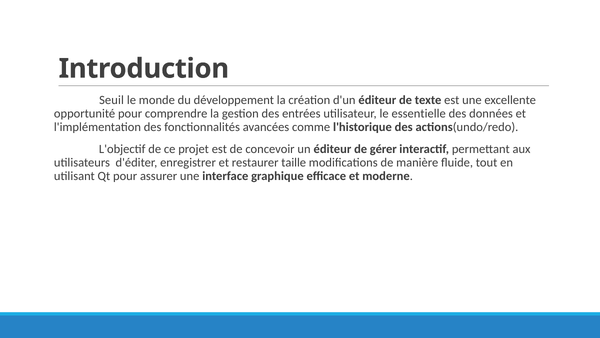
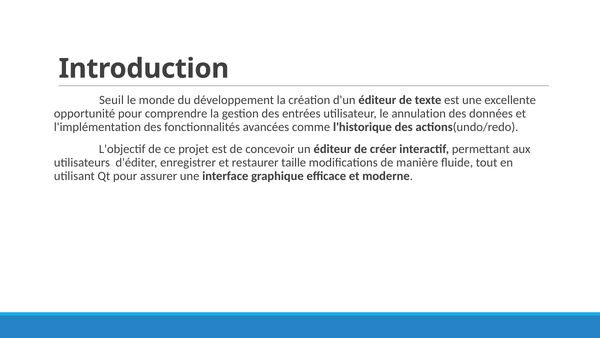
essentielle: essentielle -> annulation (419, 113)
gérer: gérer -> créer (383, 149)
